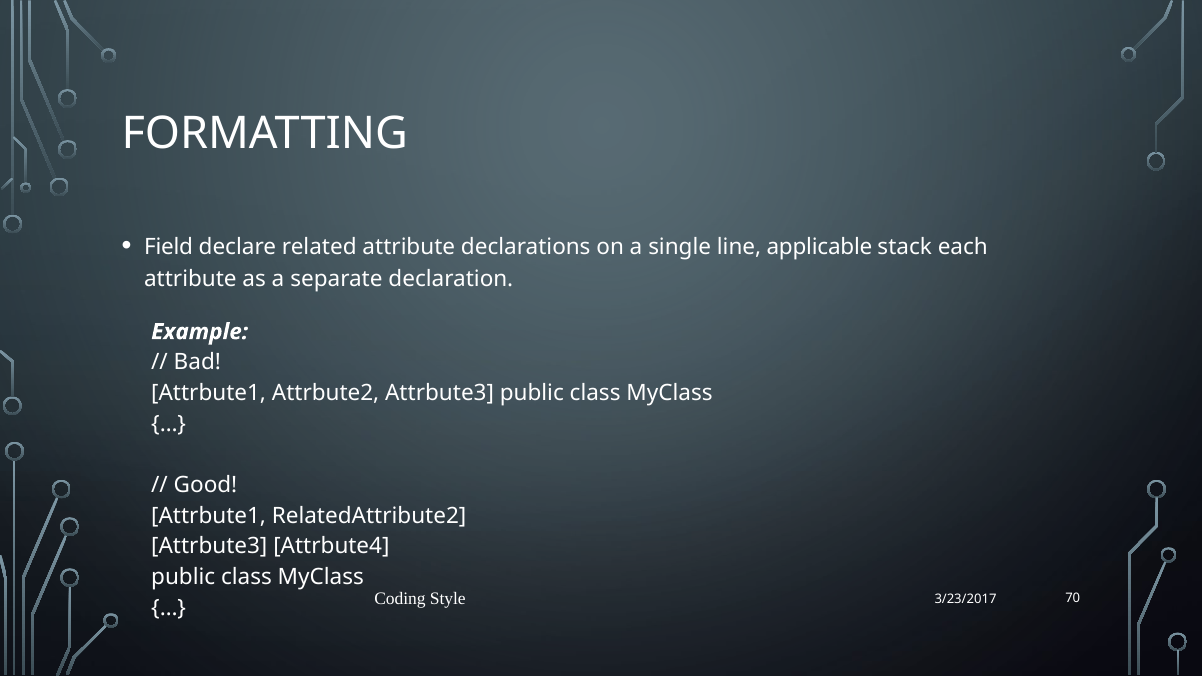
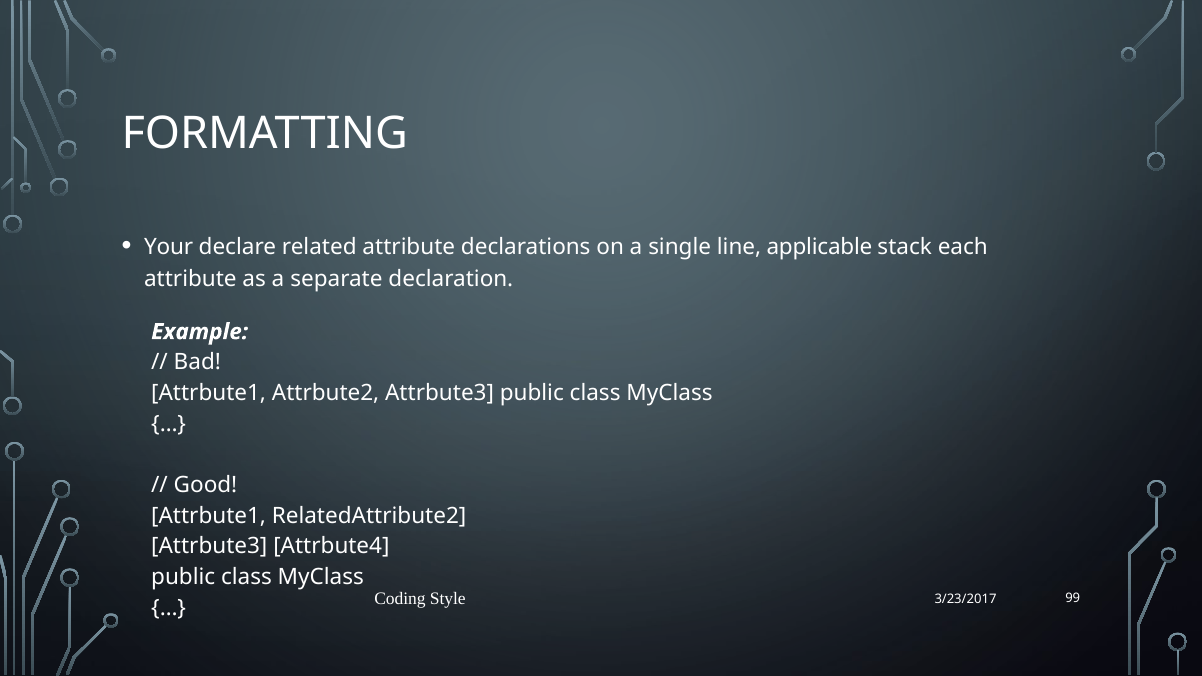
Field: Field -> Your (169, 247)
70: 70 -> 99 (1073, 598)
